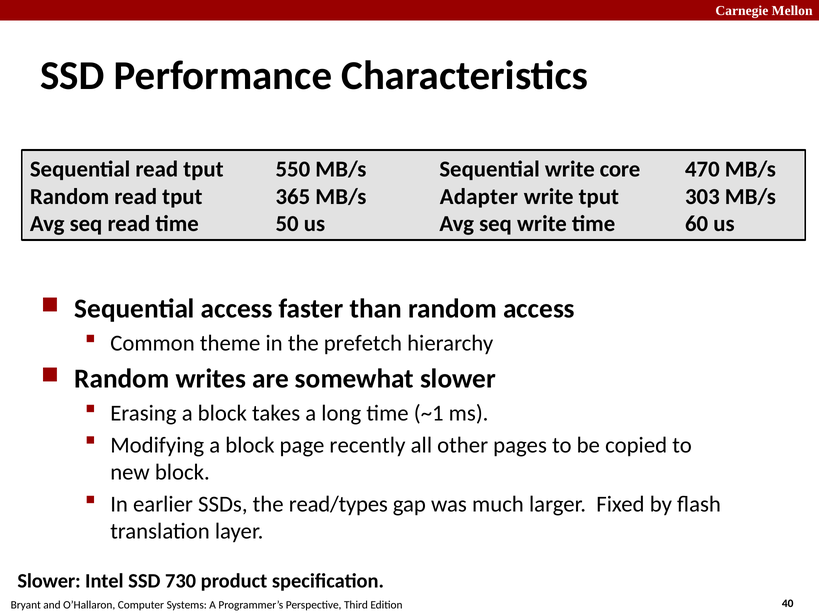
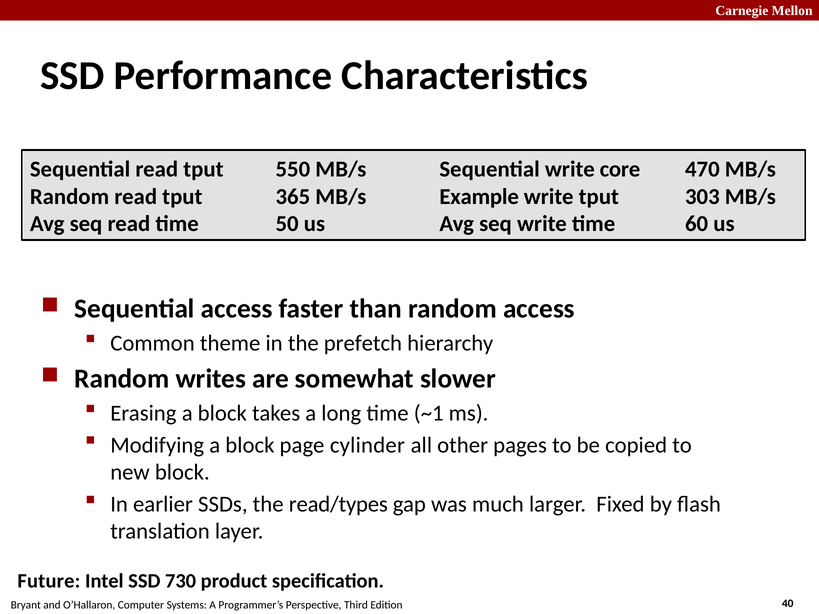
Adapter: Adapter -> Example (479, 197)
recently: recently -> cylinder (367, 445)
Slower: Slower -> Future (49, 581)
